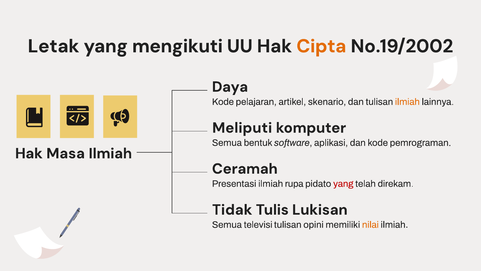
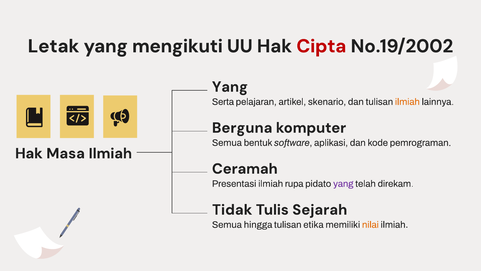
Cipta colour: orange -> red (321, 46)
Daya: Daya -> Yang (230, 87)
Kode: Kode -> Serta (223, 102)
Meliputi: Meliputi -> Berguna (242, 128)
yang colour: red -> purple (343, 183)
Lukisan: Lukisan -> Sejarah (320, 209)
televisi: televisi -> hingga (258, 224)
opini: opini -> etika (313, 224)
